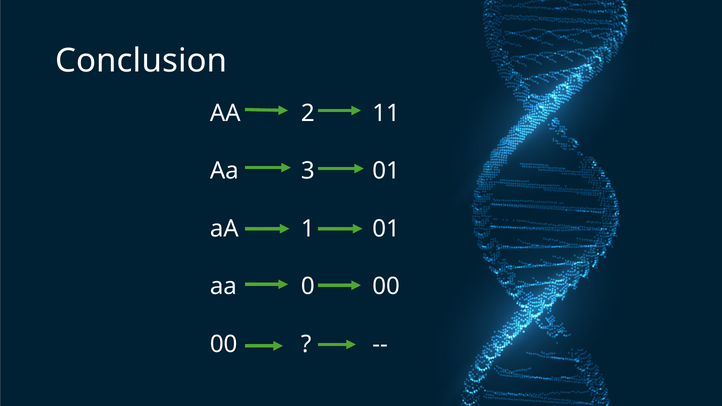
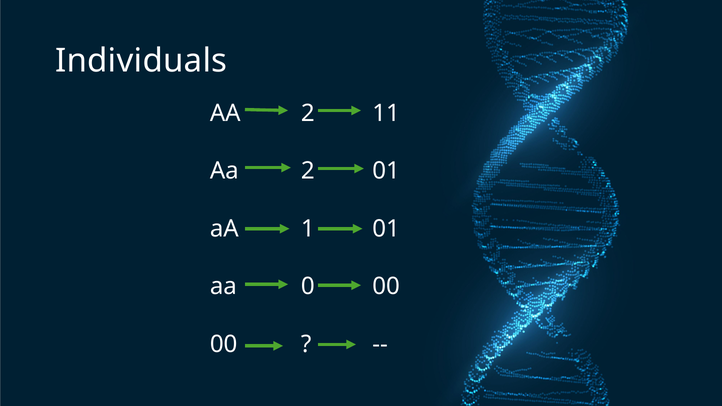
Conclusion: Conclusion -> Individuals (141, 61)
3: 3 -> 2 (308, 171)
